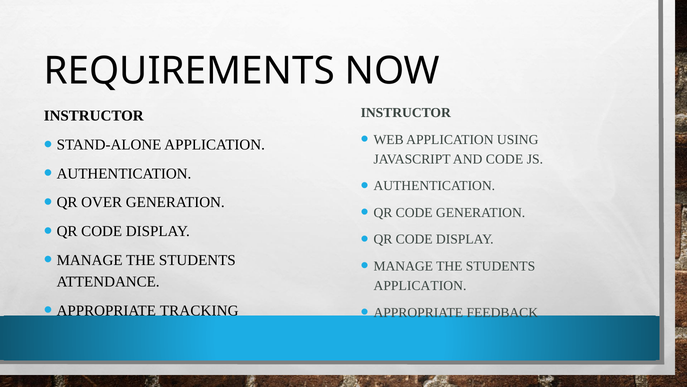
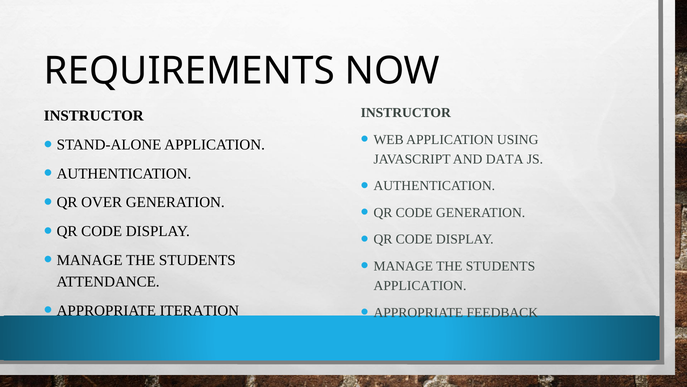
AND CODE: CODE -> DATA (505, 159)
TRACKING: TRACKING -> ITERATION (199, 310)
